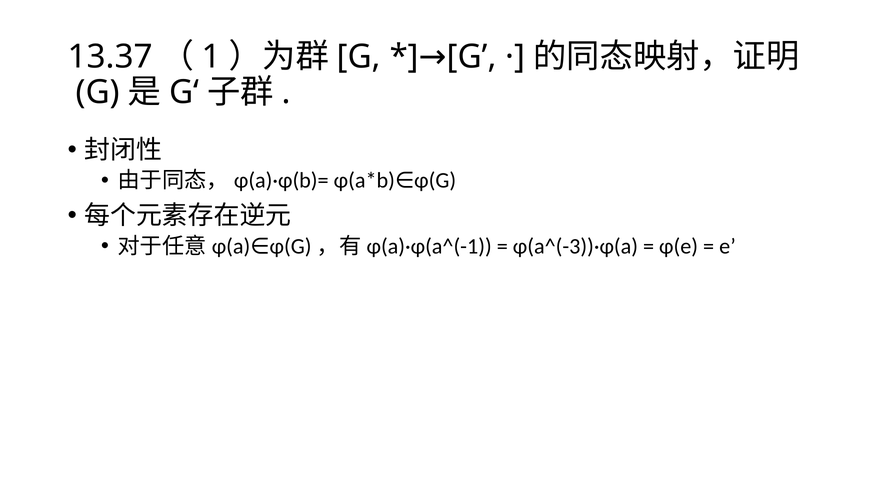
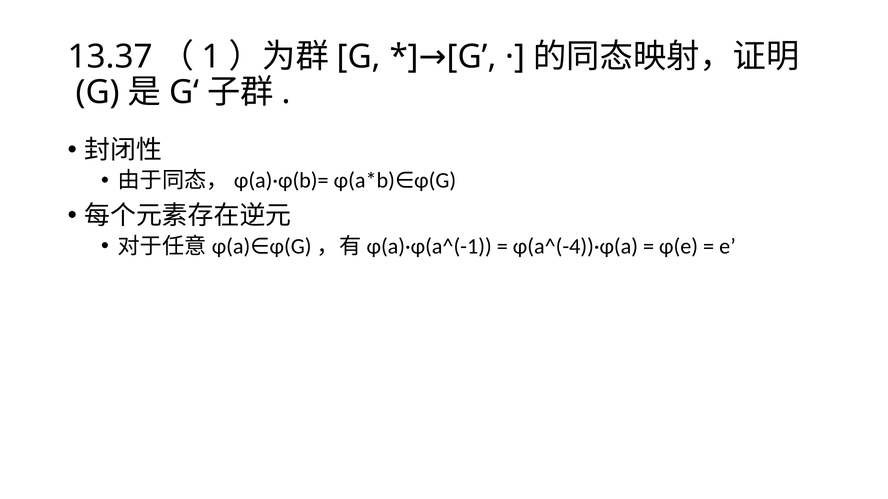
φ(a^(-3))·φ(a: φ(a^(-3))·φ(a -> φ(a^(-4))·φ(a (575, 247)
